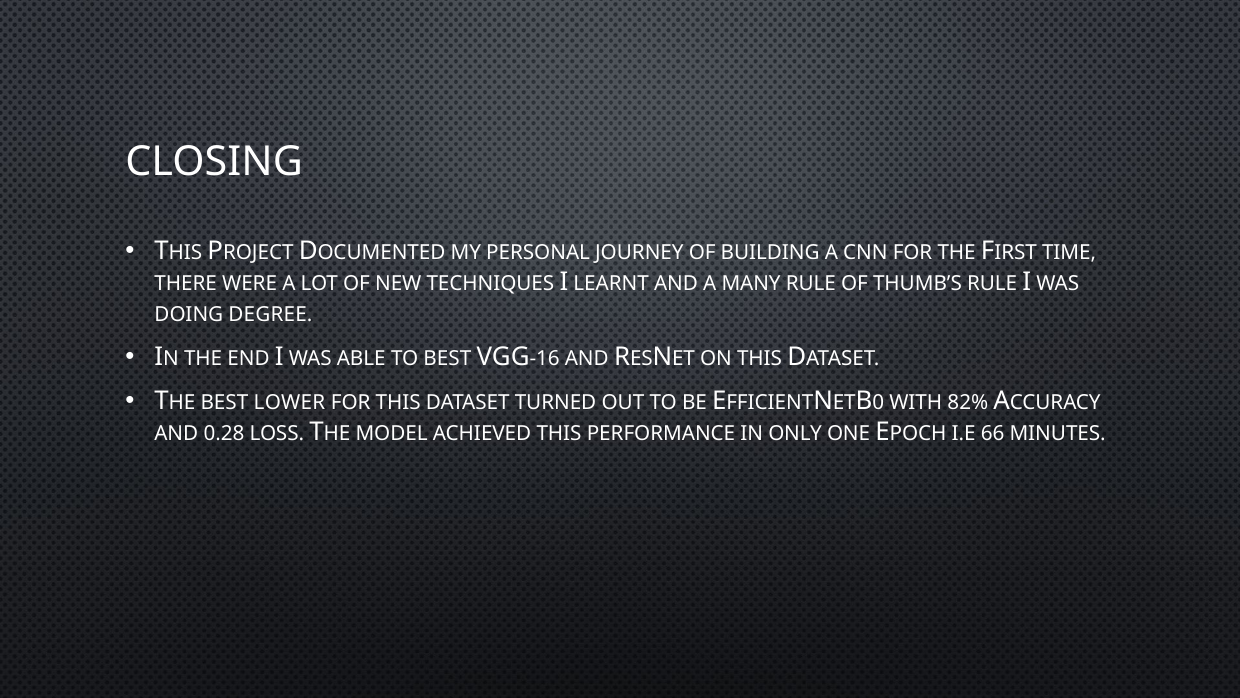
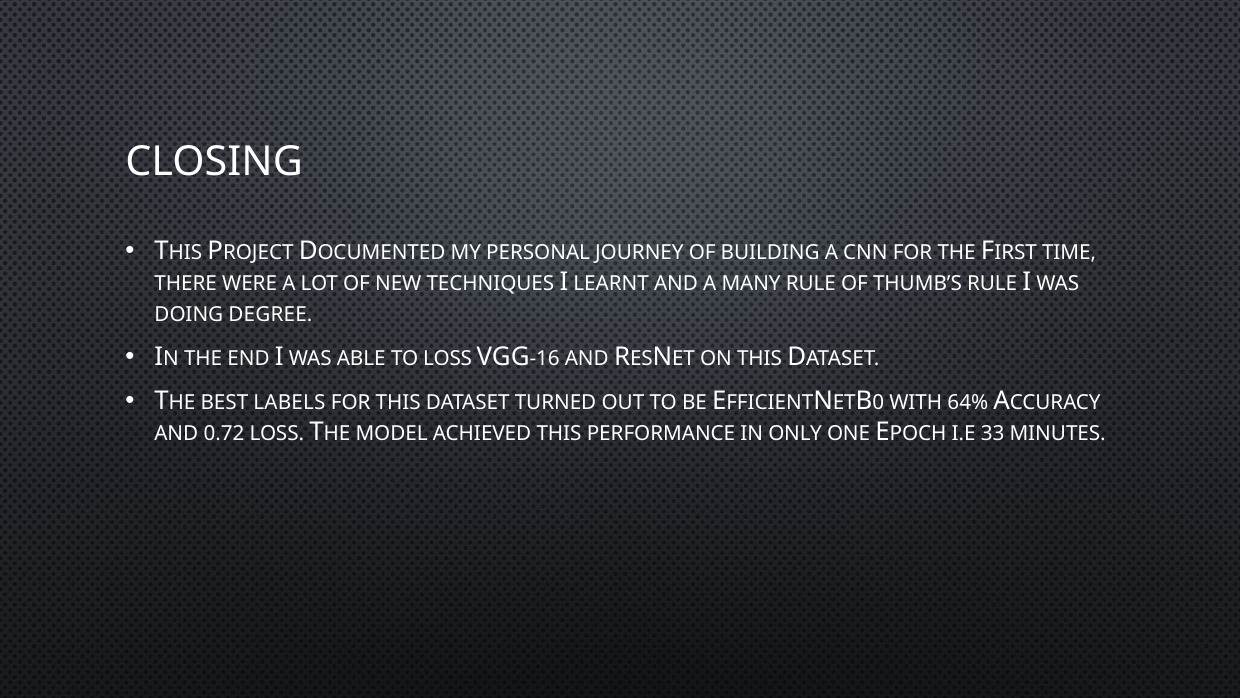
TO BEST: BEST -> LOSS (448, 358)
LOWER: LOWER -> LABELS (289, 402)
82%: 82% -> 64% (968, 402)
0.28: 0.28 -> 0.72 (224, 433)
66: 66 -> 33 (993, 433)
